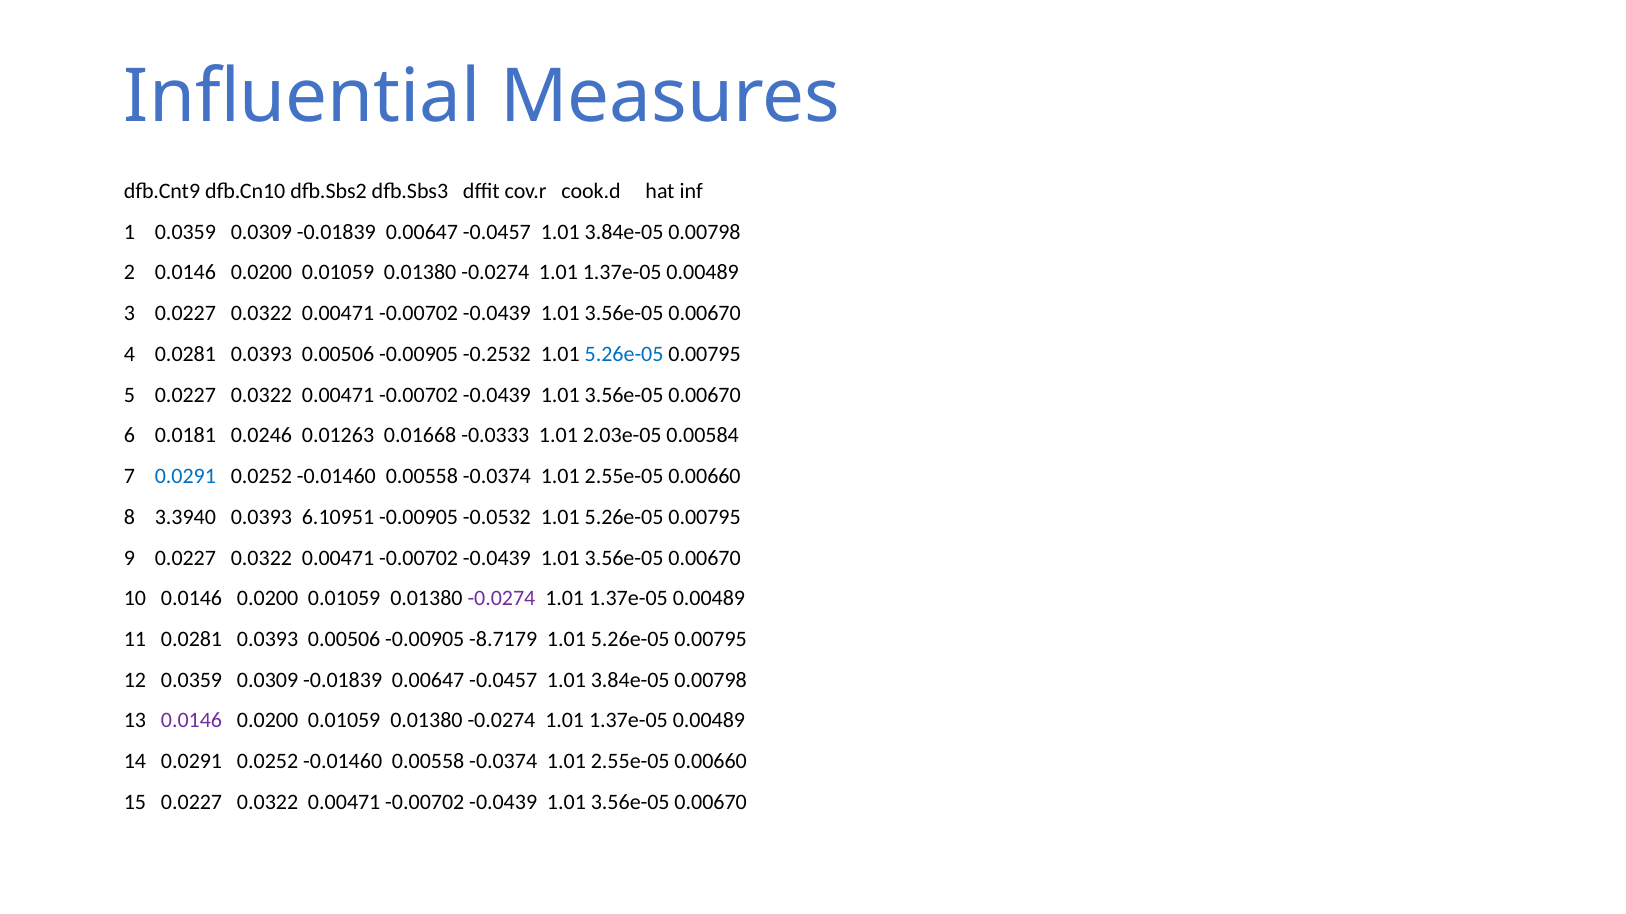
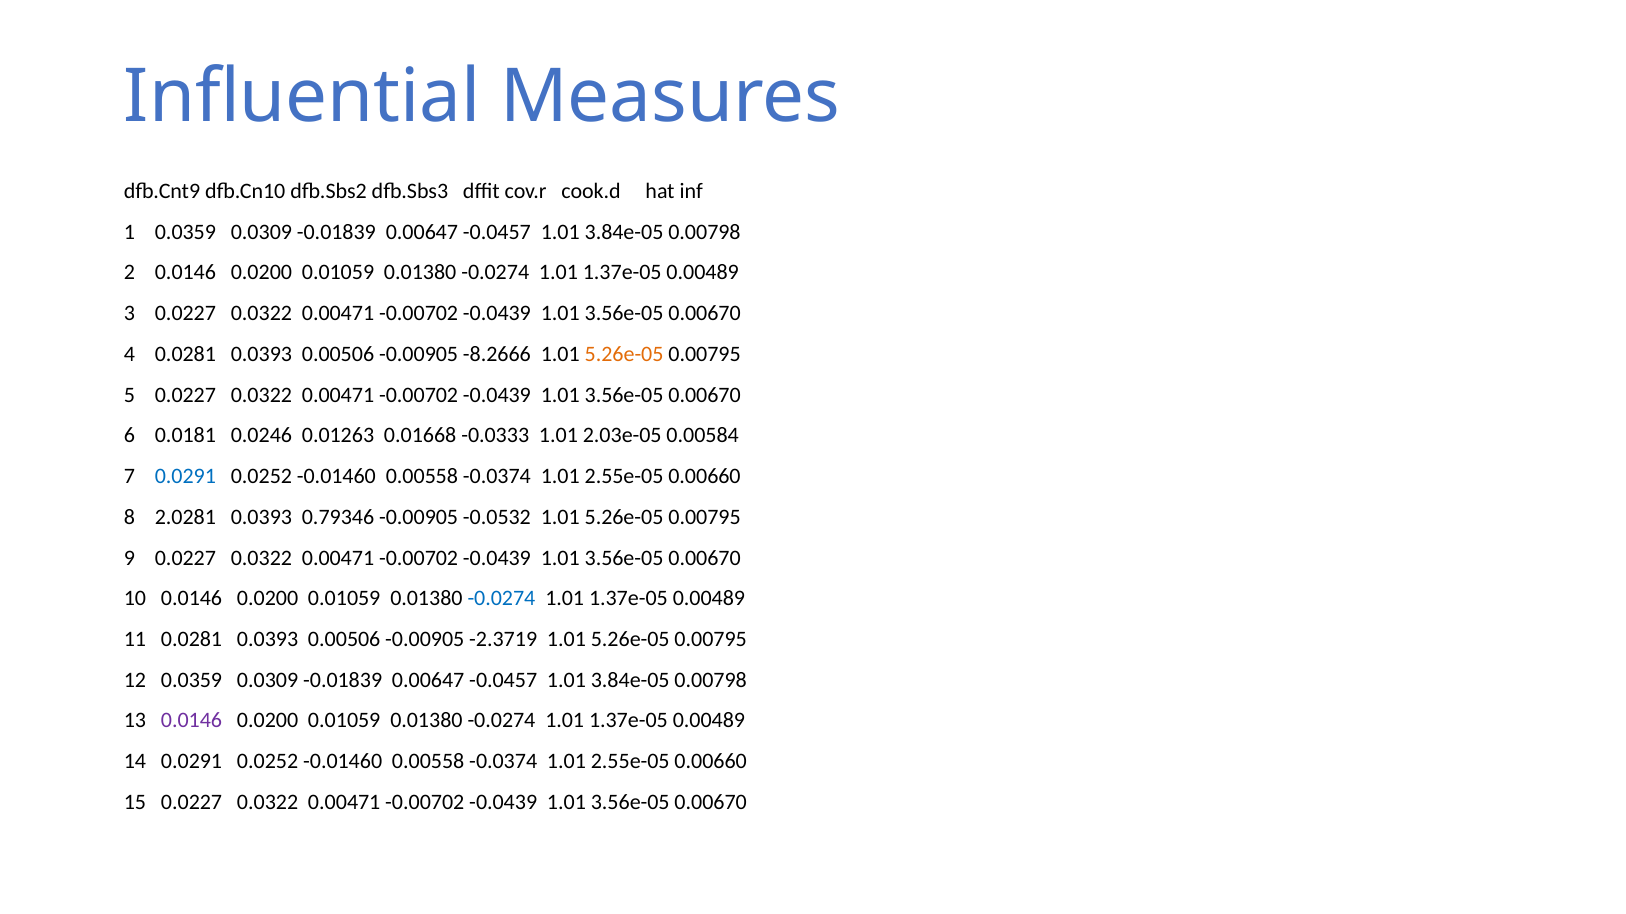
-0.2532: -0.2532 -> -8.2666 (497, 354)
5.26e-05 colour: blue -> orange (624, 354)
3.3940: 3.3940 -> 2.0281 (185, 517)
6.10951: 6.10951 -> 0.79346 (338, 517)
-0.0274 colour: purple -> blue (501, 599)
-8.7179: -8.7179 -> -2.3719 (503, 640)
